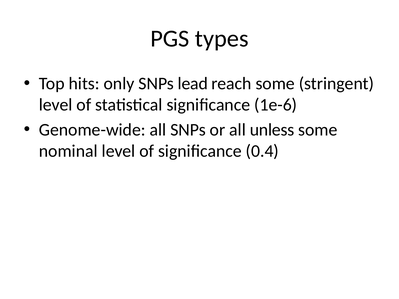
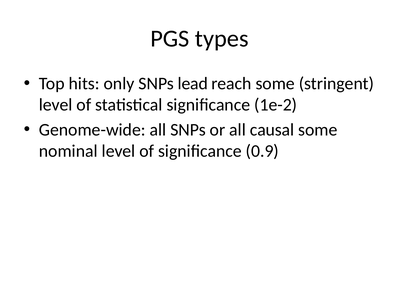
1e-6: 1e-6 -> 1e-2 (276, 105)
unless: unless -> causal (272, 130)
0.4: 0.4 -> 0.9 (262, 151)
